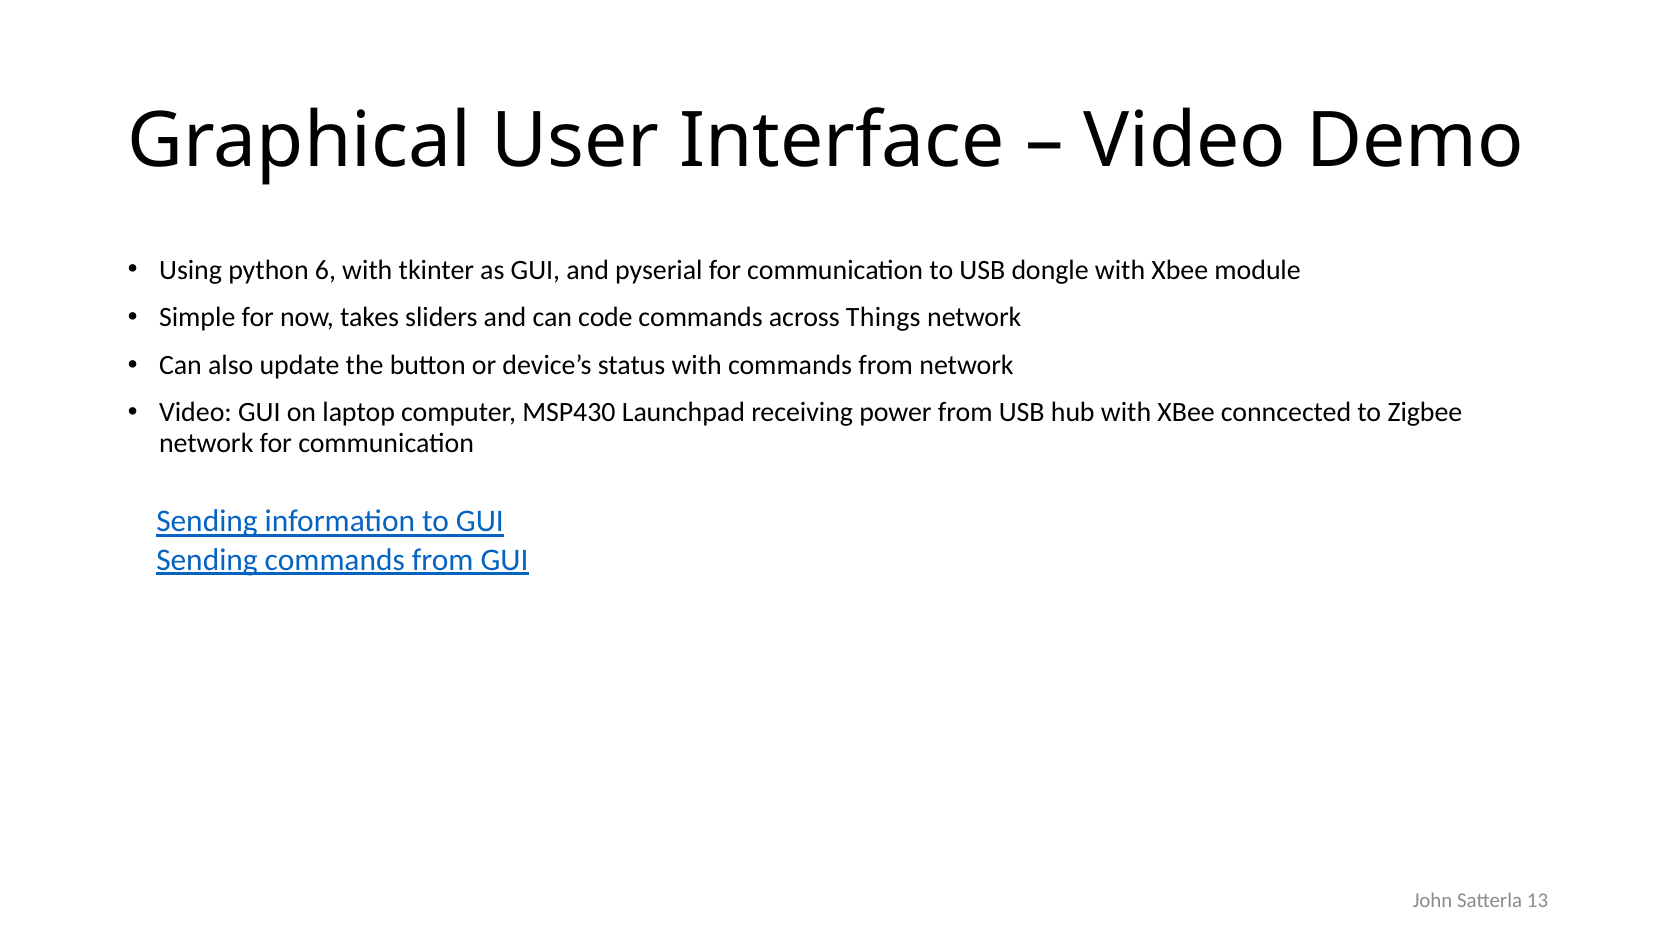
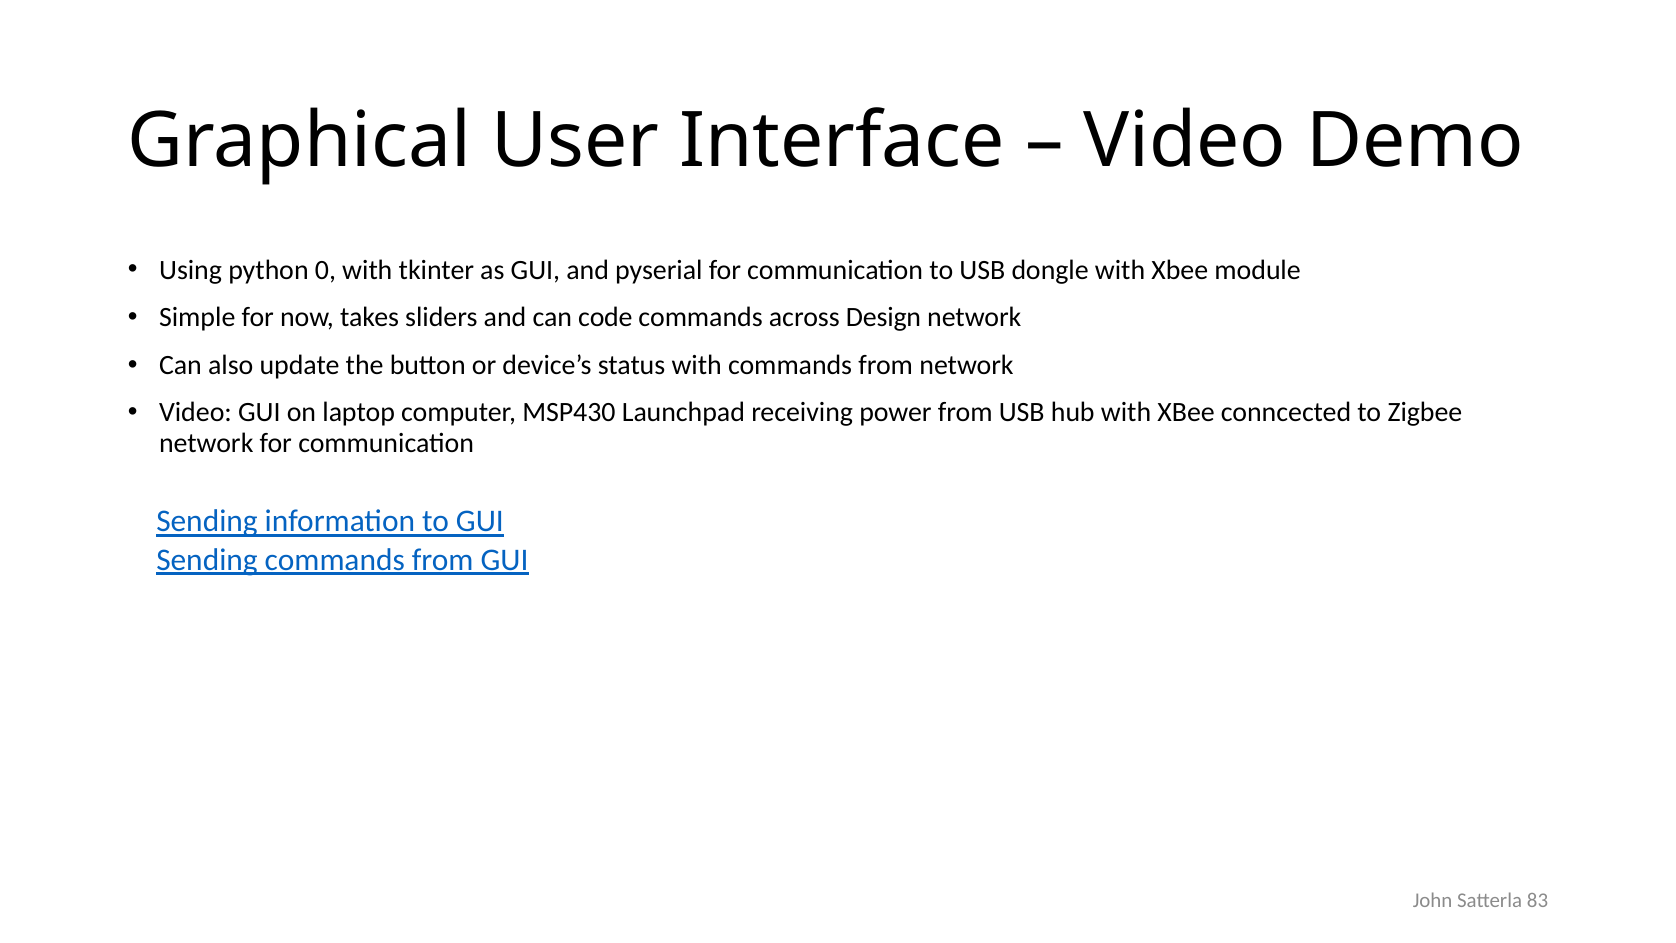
6: 6 -> 0 (325, 270)
Things: Things -> Design (884, 317)
13: 13 -> 83 (1538, 900)
